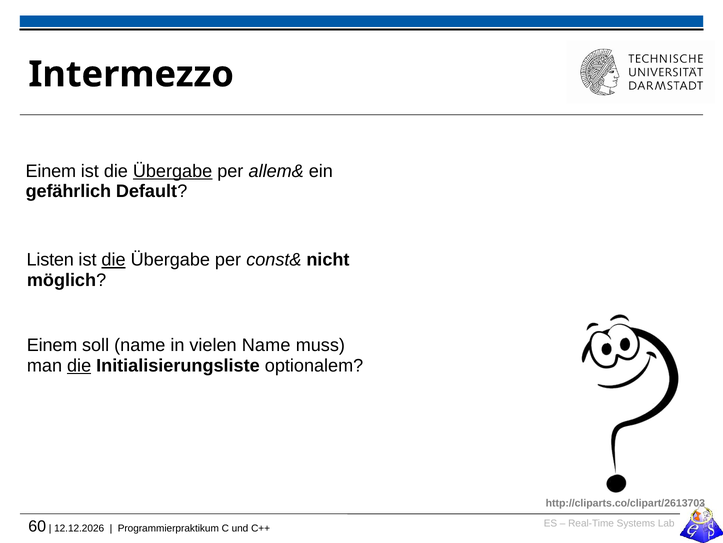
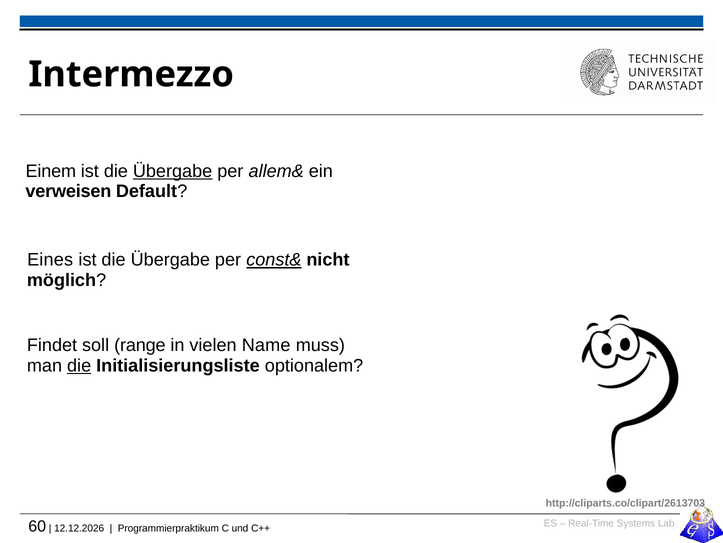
gefährlich: gefährlich -> verweisen (68, 191)
Listen: Listen -> Eines (50, 260)
die underline: present -> none (114, 260)
const& underline: none -> present (274, 260)
Einem: Einem -> Findet (52, 345)
soll name: name -> range (140, 345)
